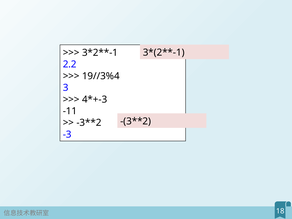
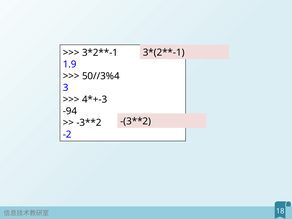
2.2: 2.2 -> 1.9 (70, 64)
19//3%4: 19//3%4 -> 50//3%4 (101, 76)
-11: -11 -> -94 (70, 111)
-3: -3 -> -2 (67, 134)
